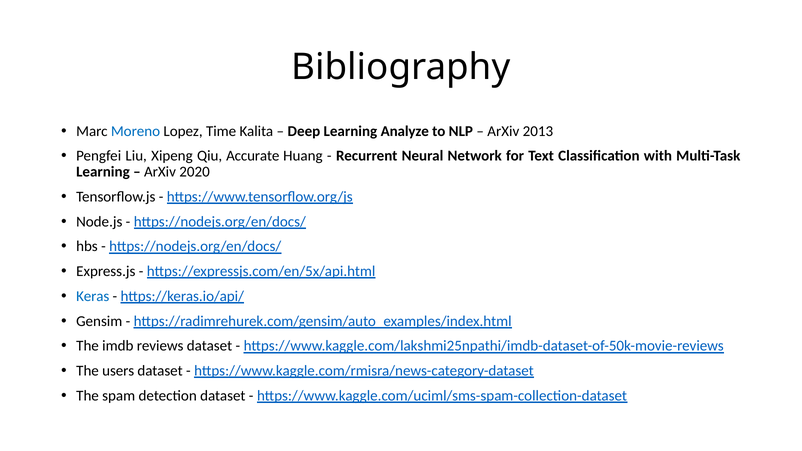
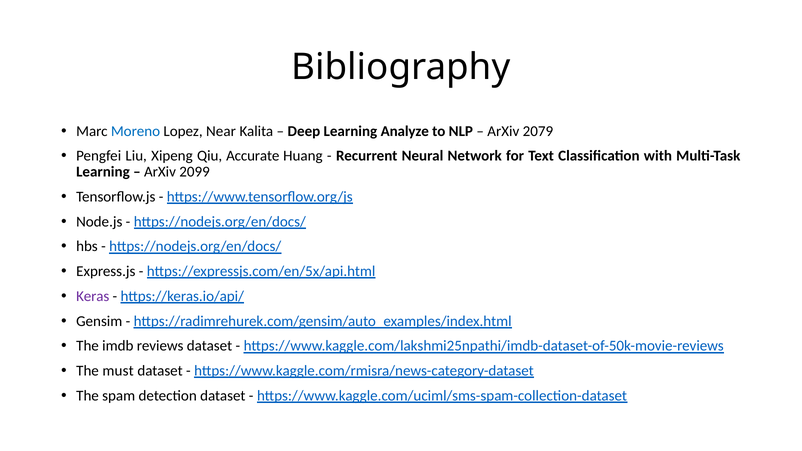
Time: Time -> Near (221, 131)
2013: 2013 -> 2079 (538, 131)
2020: 2020 -> 2099 (195, 172)
Keras colour: blue -> purple (93, 296)
users: users -> must (118, 371)
